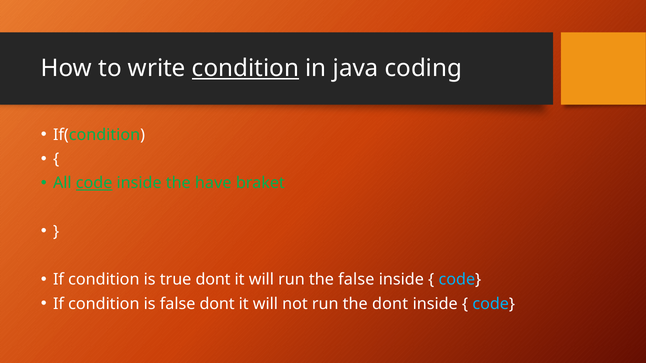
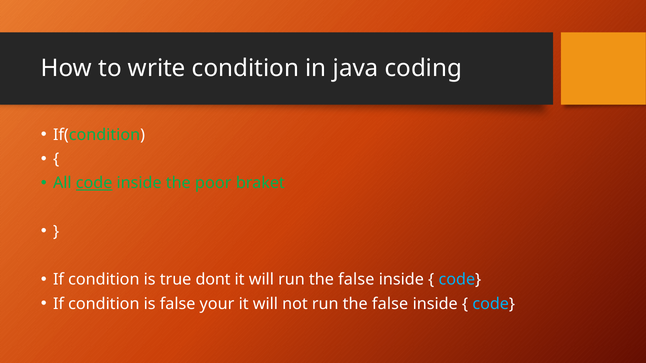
condition underline: present -> none (245, 68)
have: have -> poor (213, 183)
false dont: dont -> your (217, 304)
not run the dont: dont -> false (390, 304)
